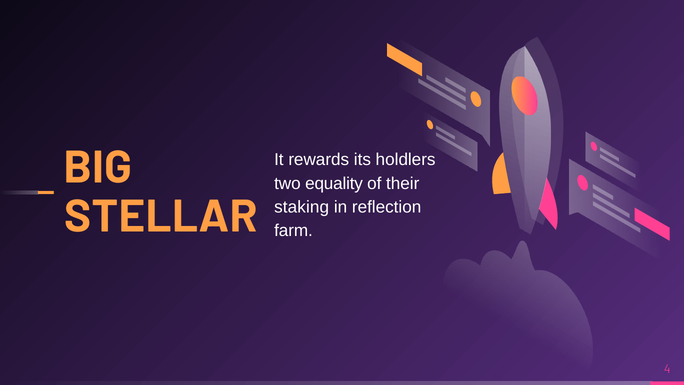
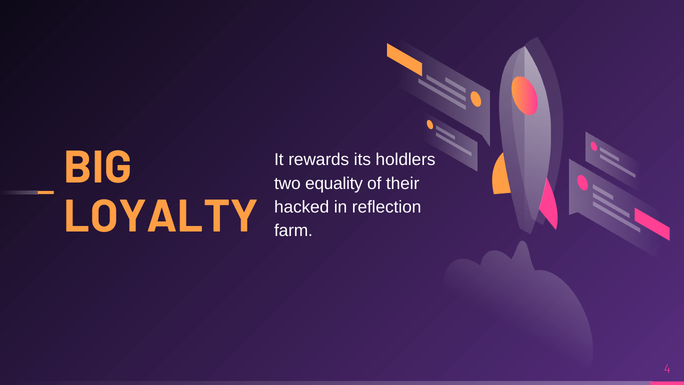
STELLAR: STELLAR -> LOYALTY (161, 217)
staking: staking -> hacked (302, 207)
